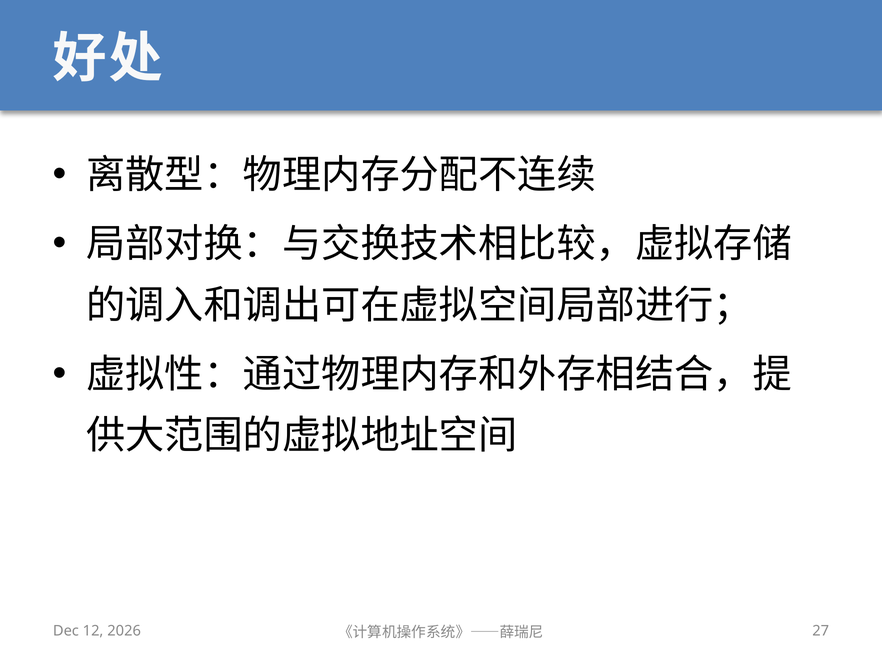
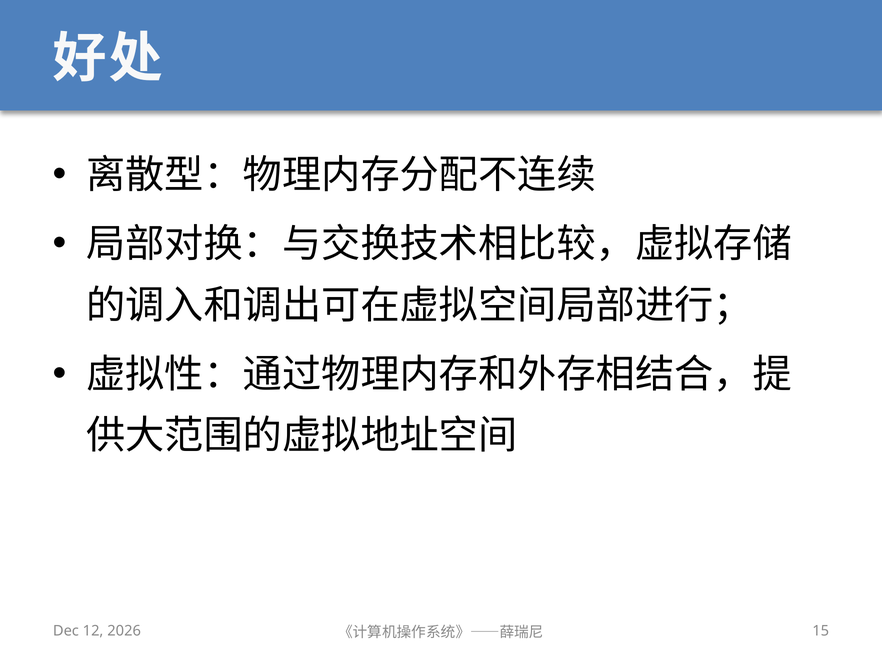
27: 27 -> 15 (821, 631)
